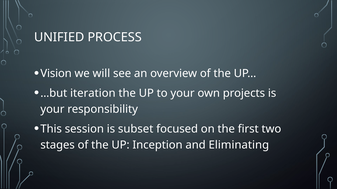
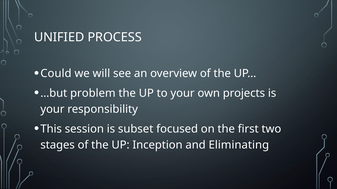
Vision: Vision -> Could (56, 74)
iteration: iteration -> problem (93, 93)
